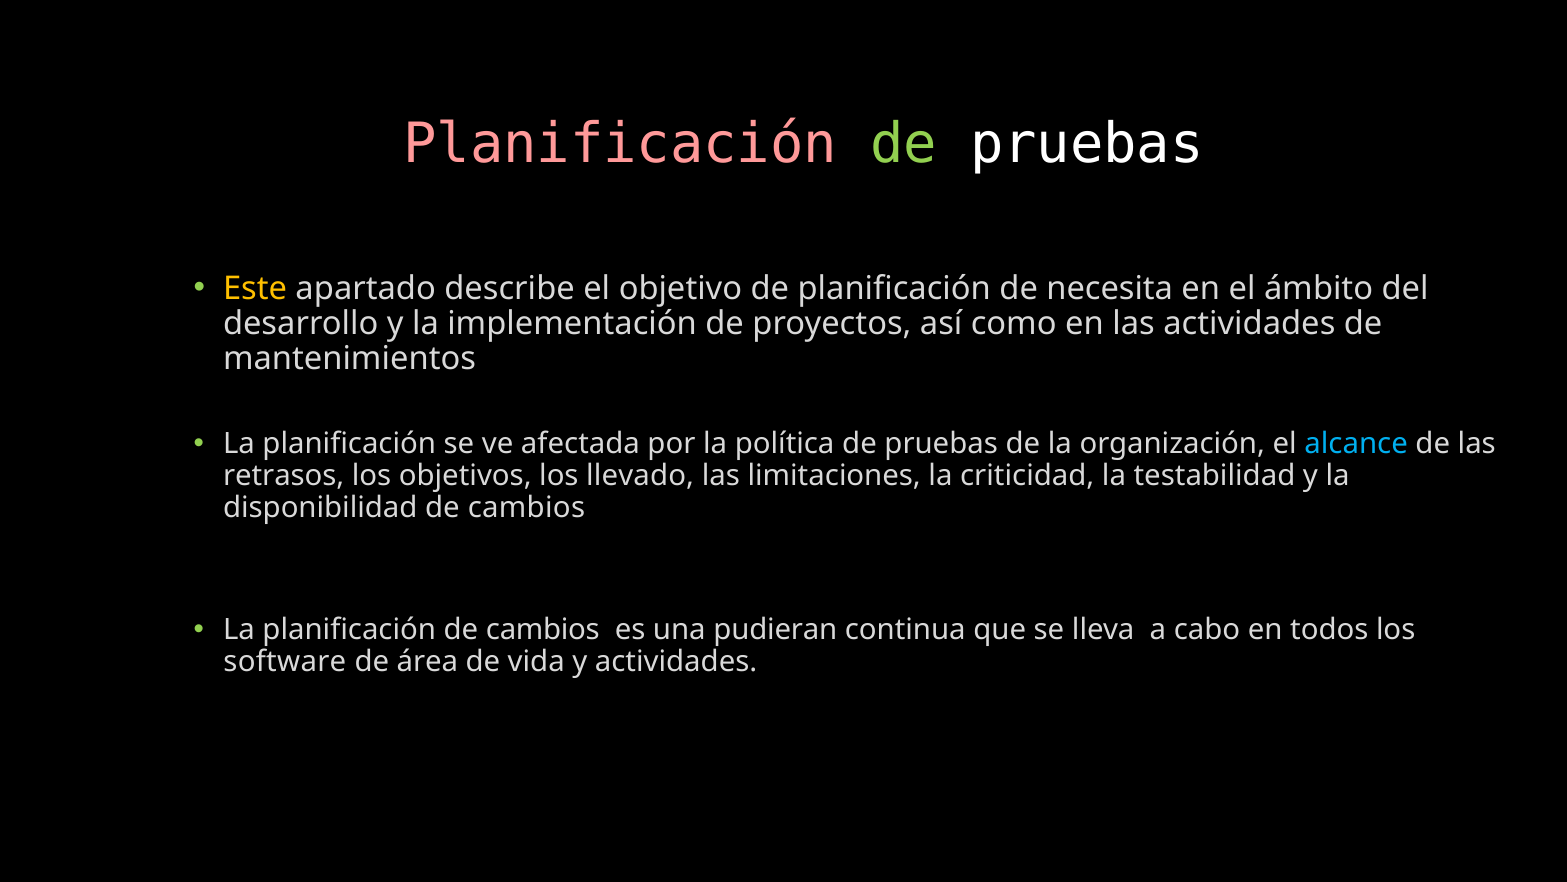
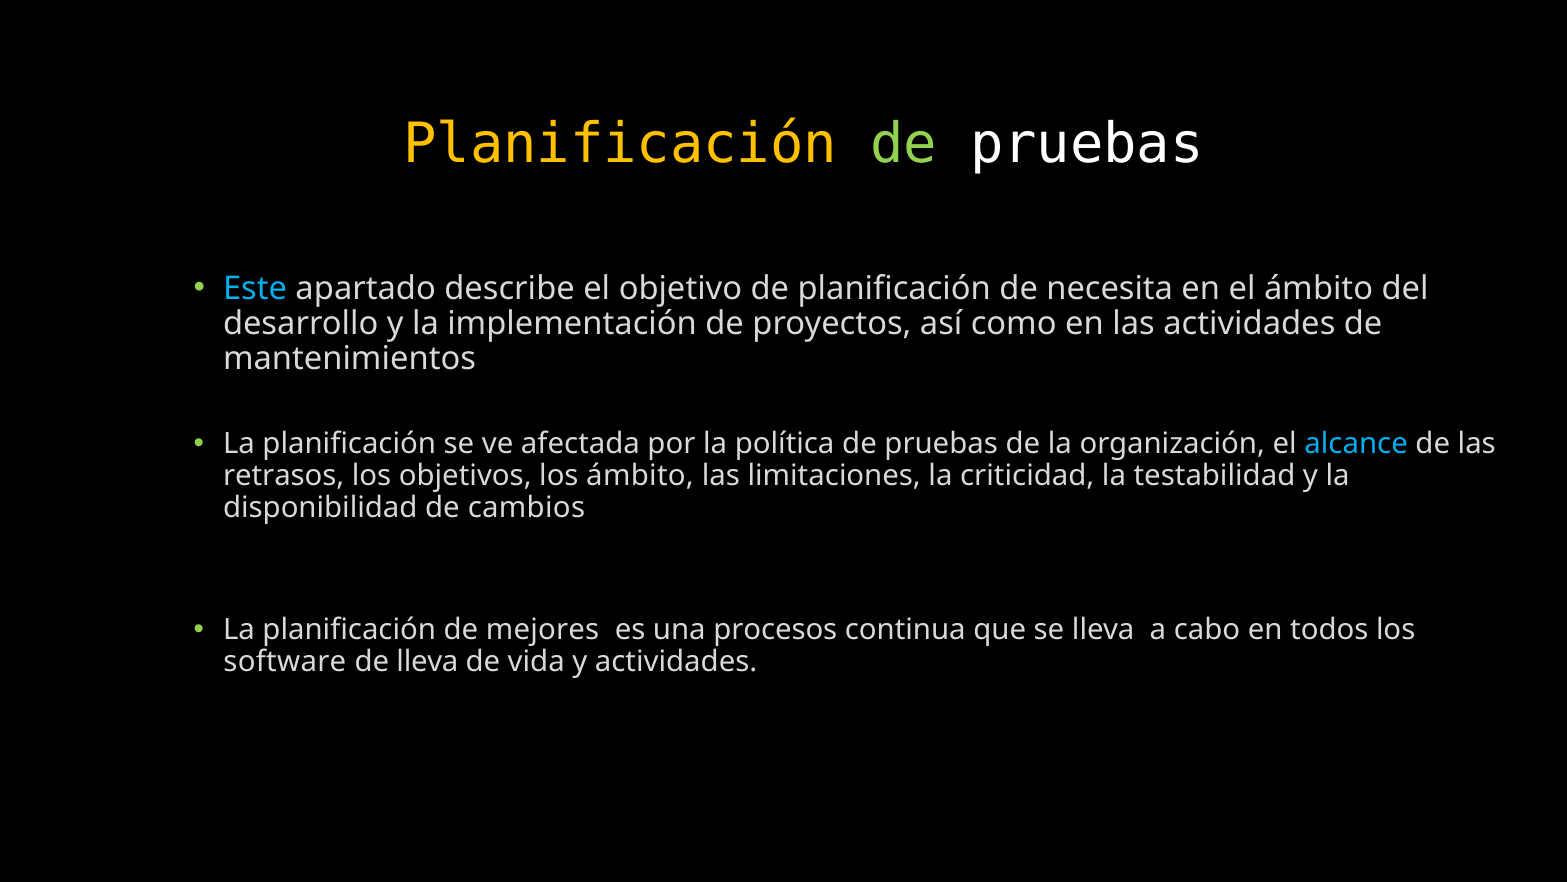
Planificación colour: pink -> yellow (620, 144)
Este colour: yellow -> light blue (255, 288)
los llevado: llevado -> ámbito (640, 476)
planificación de cambios: cambios -> mejores (543, 629)
pudieran: pudieran -> procesos (775, 629)
de área: área -> lleva (427, 661)
